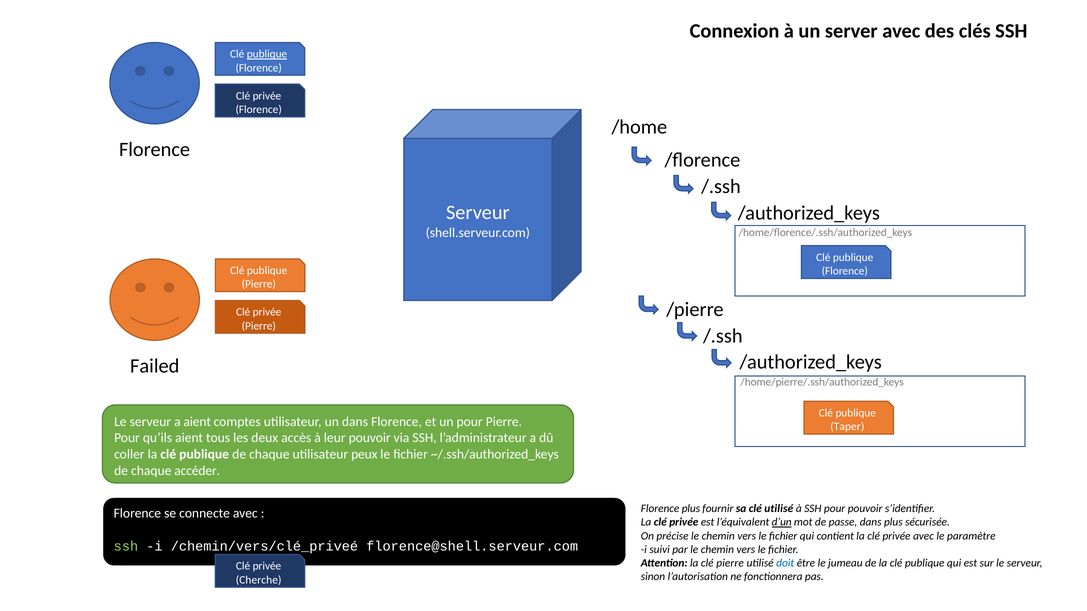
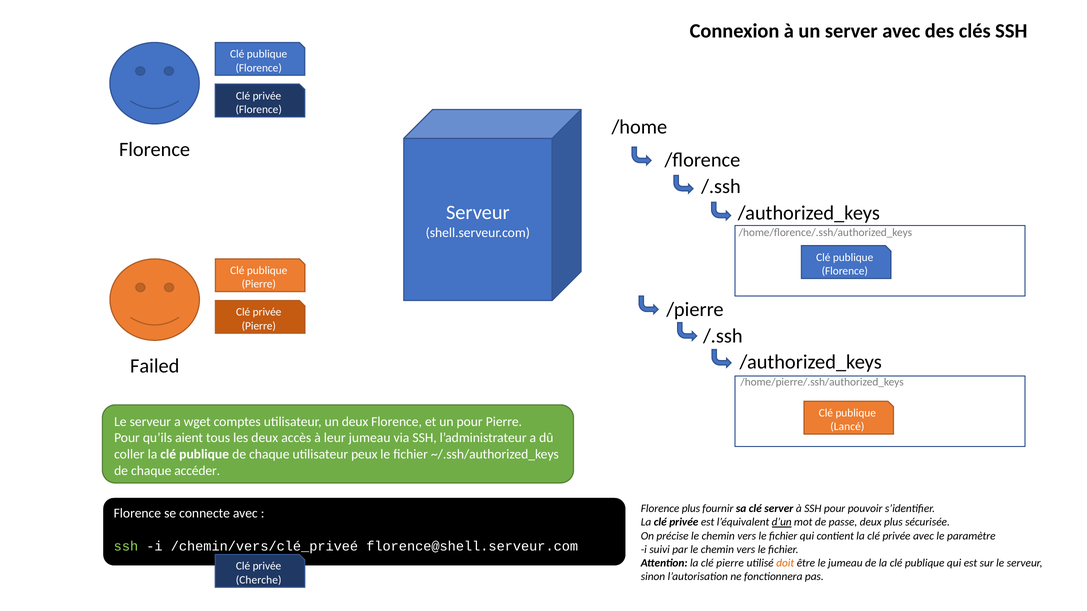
publique underline: present -> none (267, 54)
a aient: aient -> wget (197, 422)
un dans: dans -> deux (355, 422)
Taper: Taper -> Lancé (847, 427)
leur pouvoir: pouvoir -> jumeau (370, 438)
clé utilisé: utilisé -> server (779, 509)
passe dans: dans -> deux (871, 523)
doit colour: blue -> orange (785, 563)
